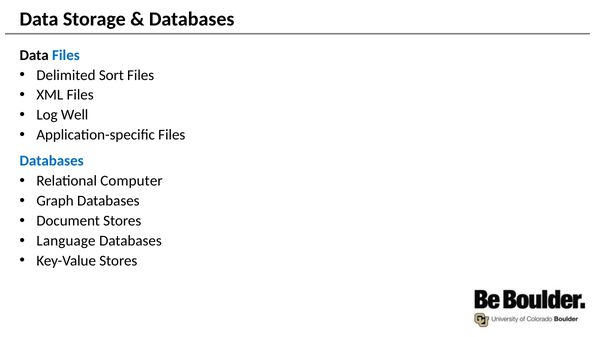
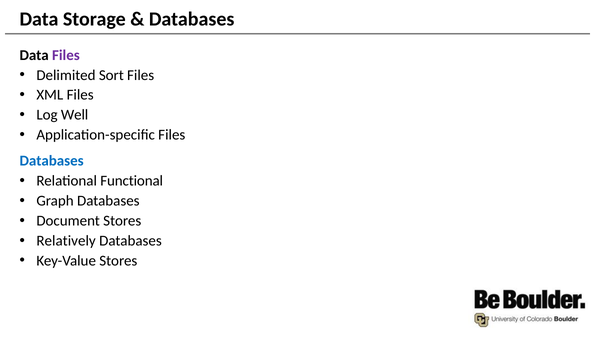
Files colour: blue -> purple (66, 55)
Computer: Computer -> Functional (132, 181)
Language: Language -> Relatively (66, 241)
